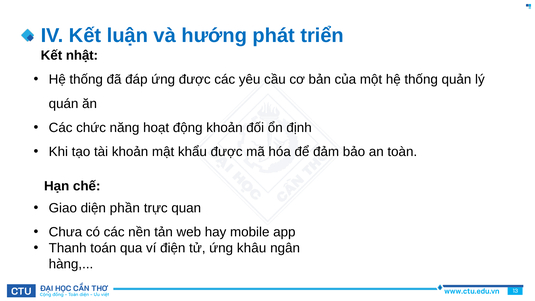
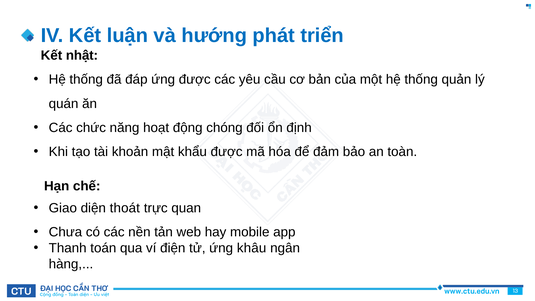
động khoản: khoản -> chóng (224, 128)
phần: phần -> thoát (125, 208)
